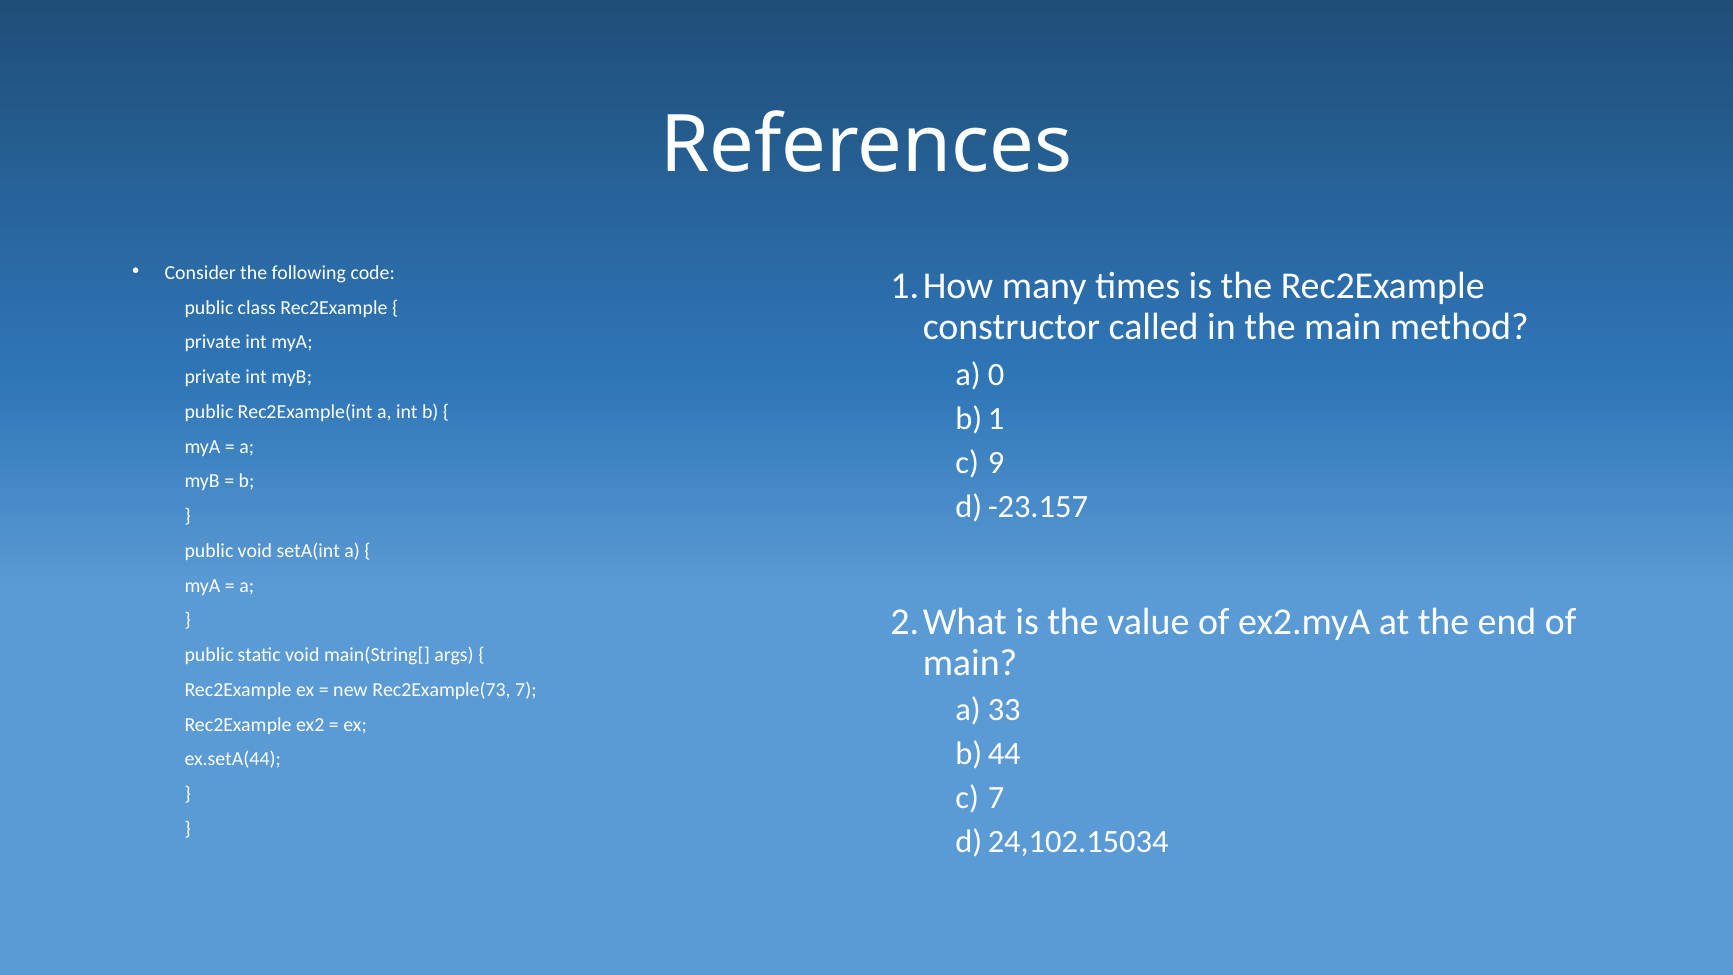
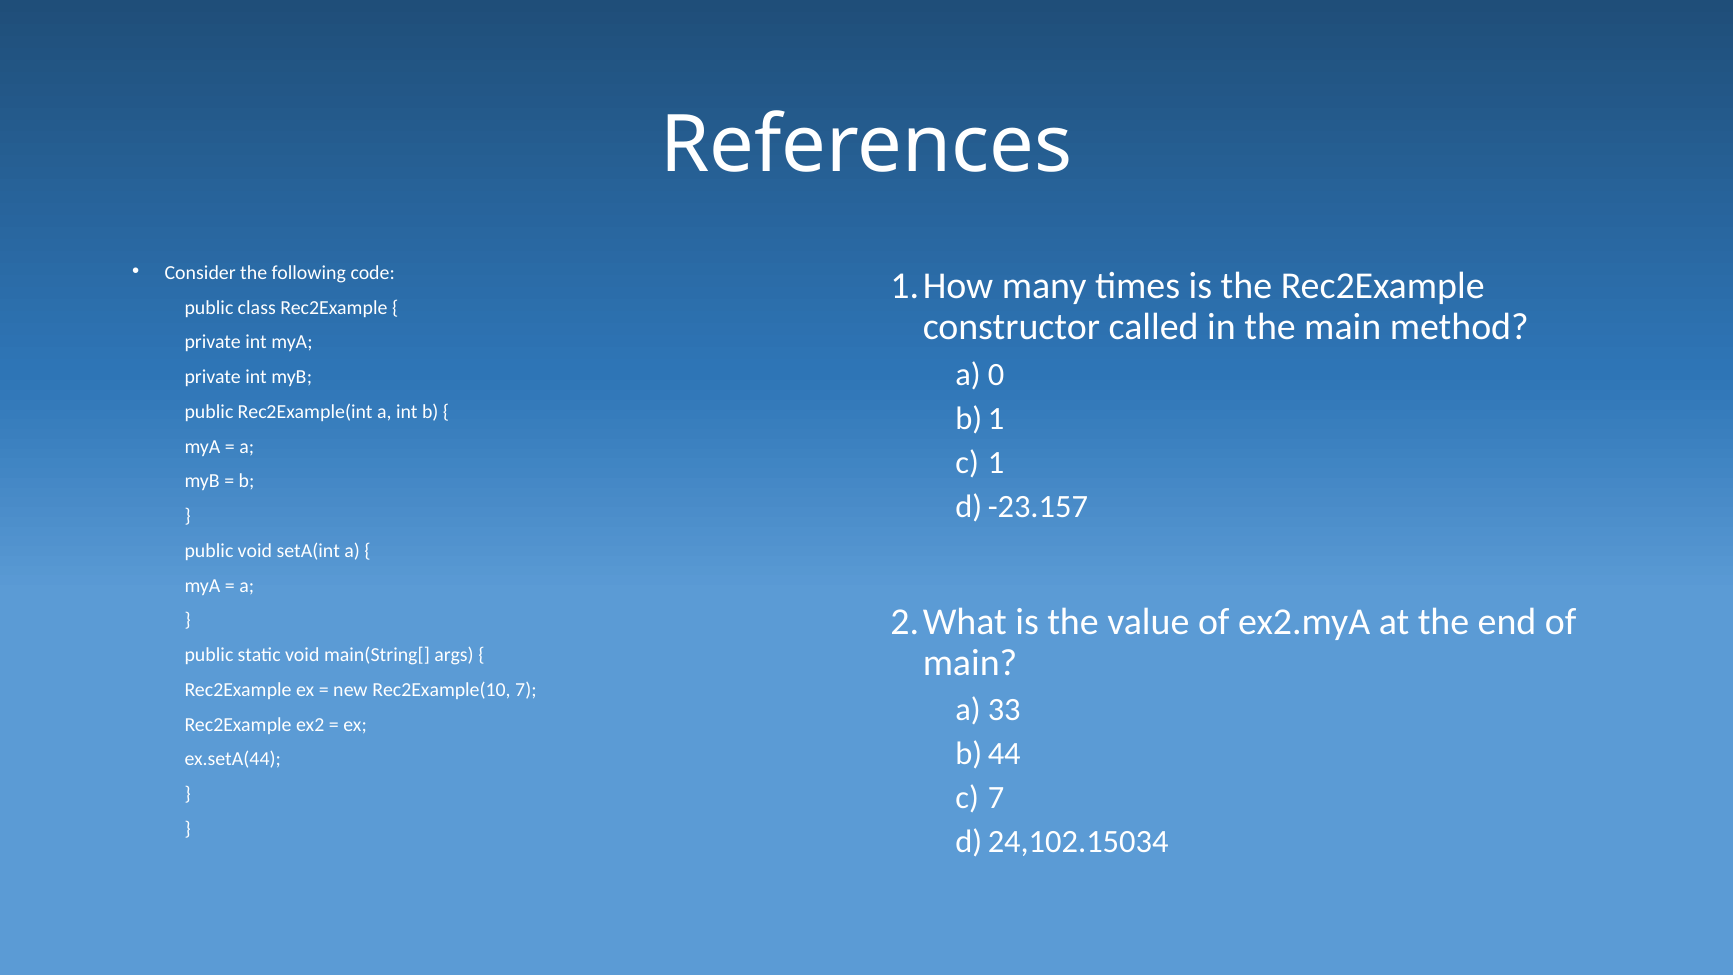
9: 9 -> 1 (996, 462)
Rec2Example(73: Rec2Example(73 -> Rec2Example(10 (441, 690)
